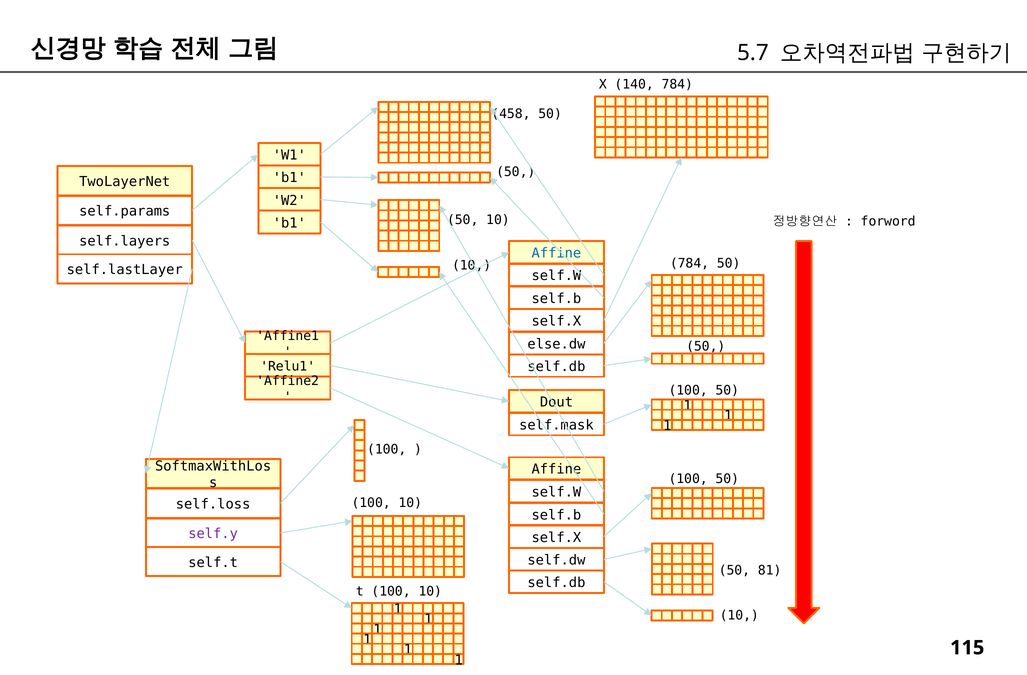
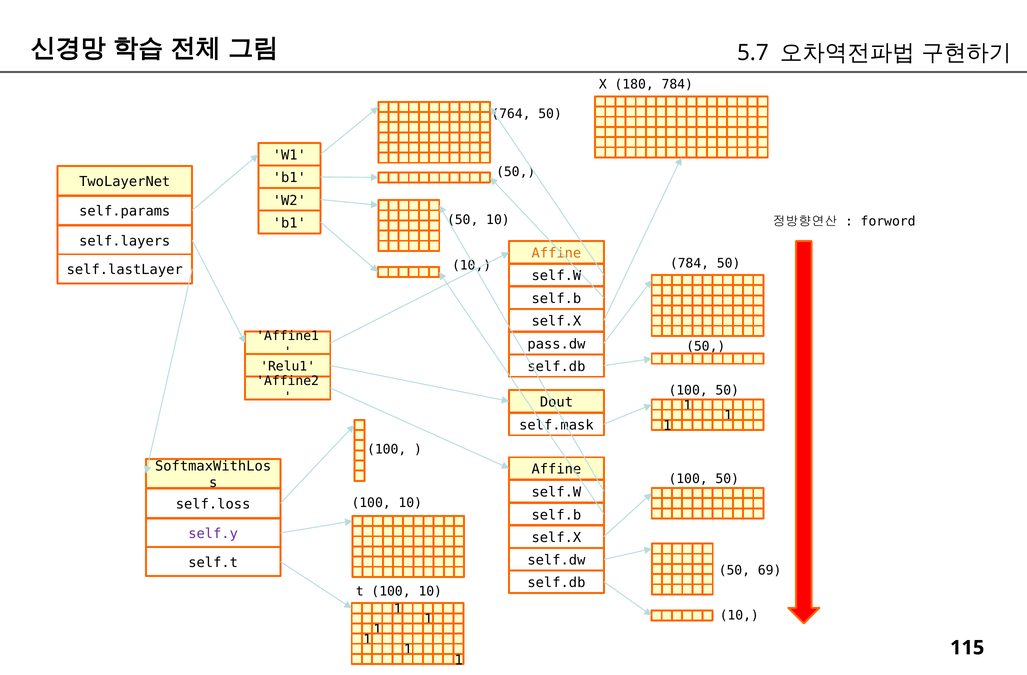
140: 140 -> 180 (634, 85)
458: 458 -> 764 (511, 114)
Affine colour: blue -> orange (556, 253)
else.dw: else.dw -> pass.dw (556, 344)
81: 81 -> 69 (770, 570)
